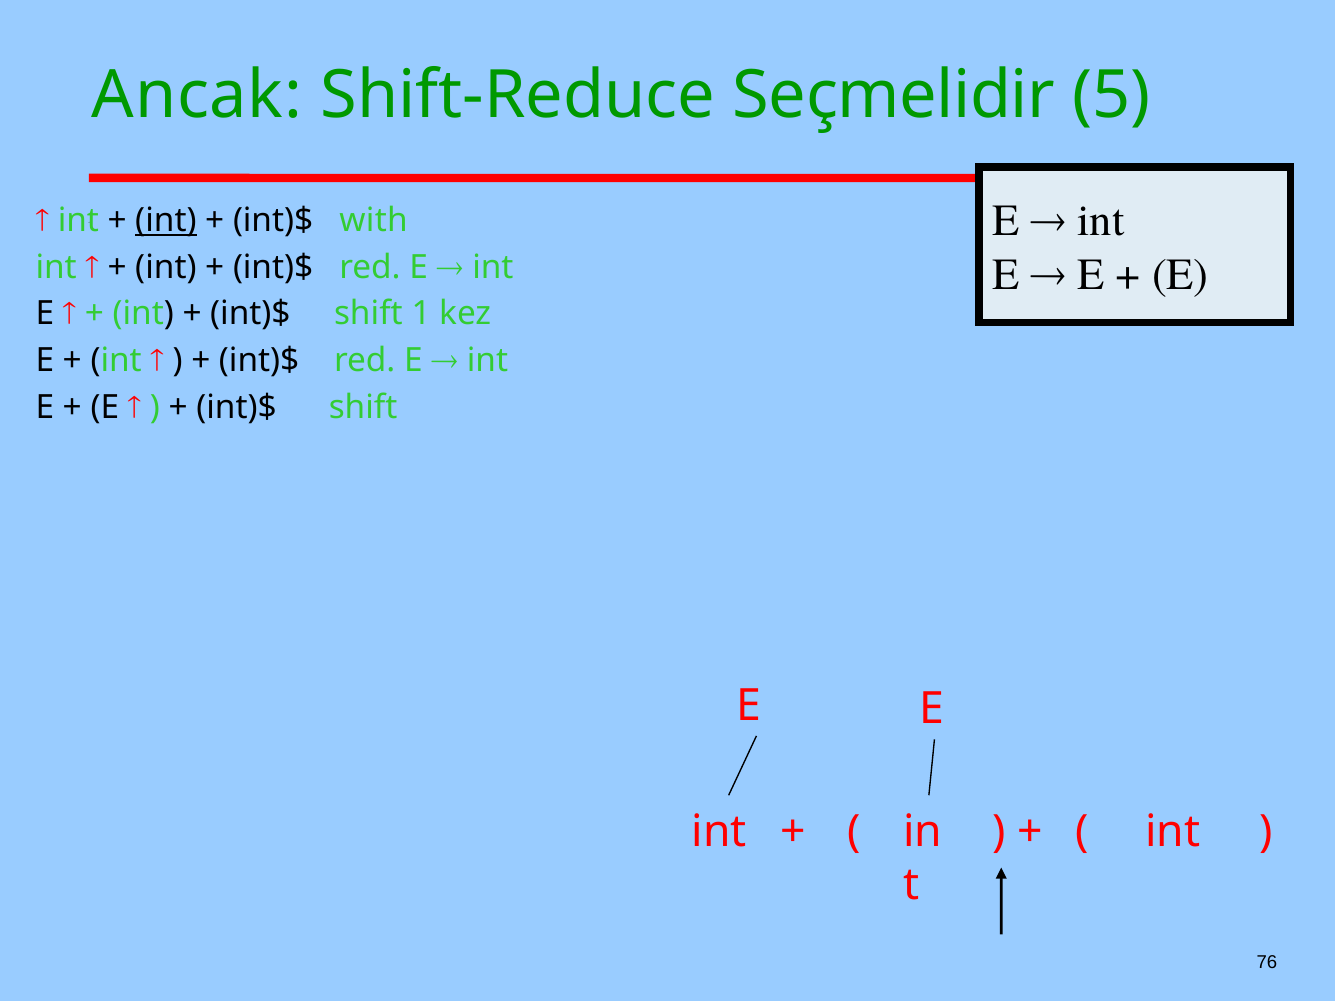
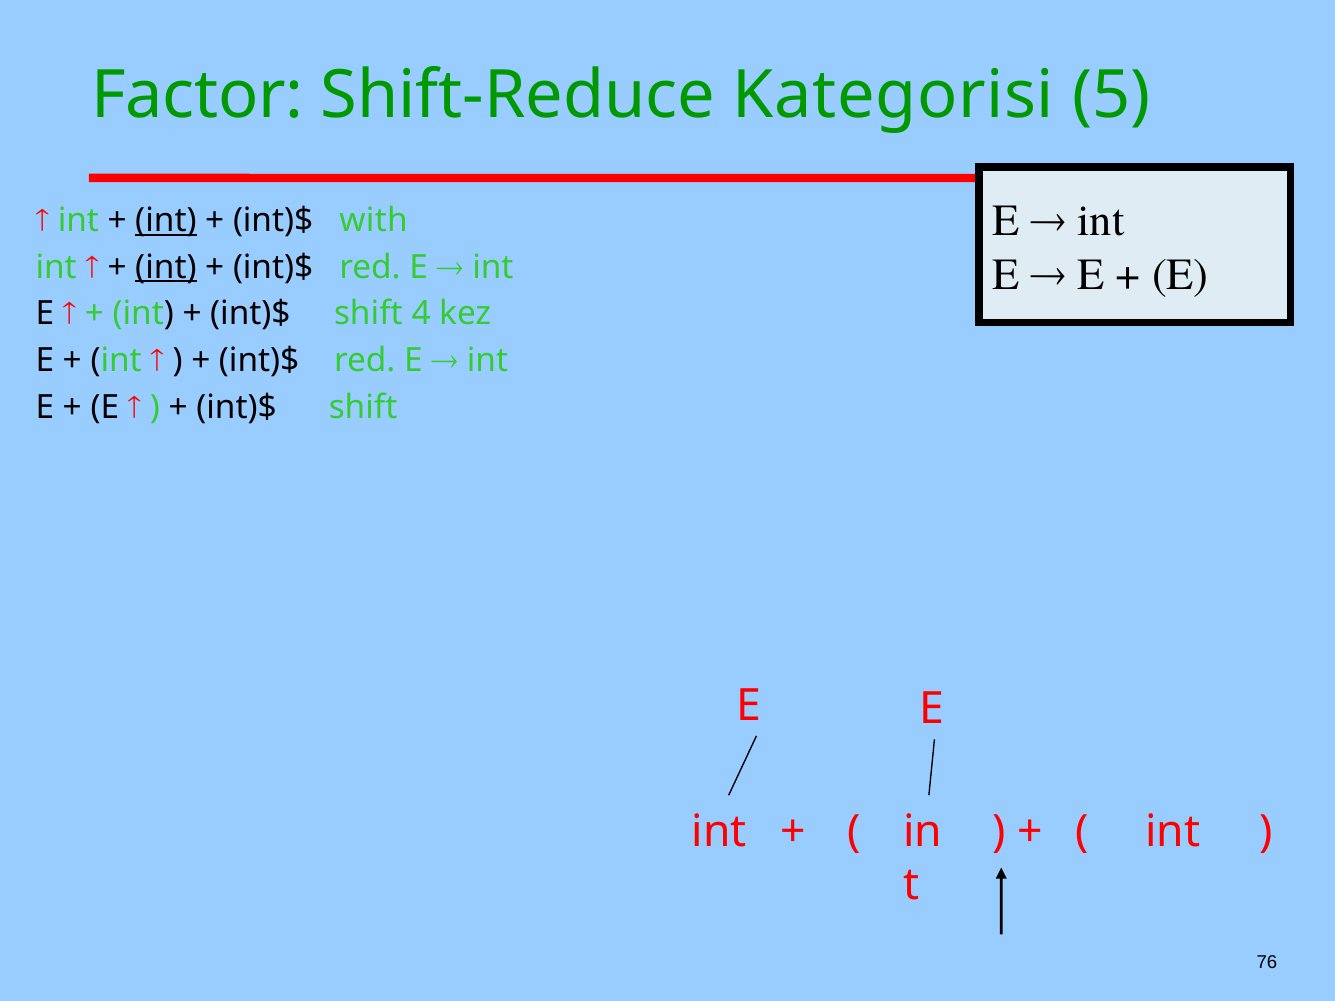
Ancak: Ancak -> Factor (197, 96)
Seçmelidir: Seçmelidir -> Kategorisi (893, 96)
int underline: none -> present (166, 267)
1: 1 -> 4 (421, 314)
